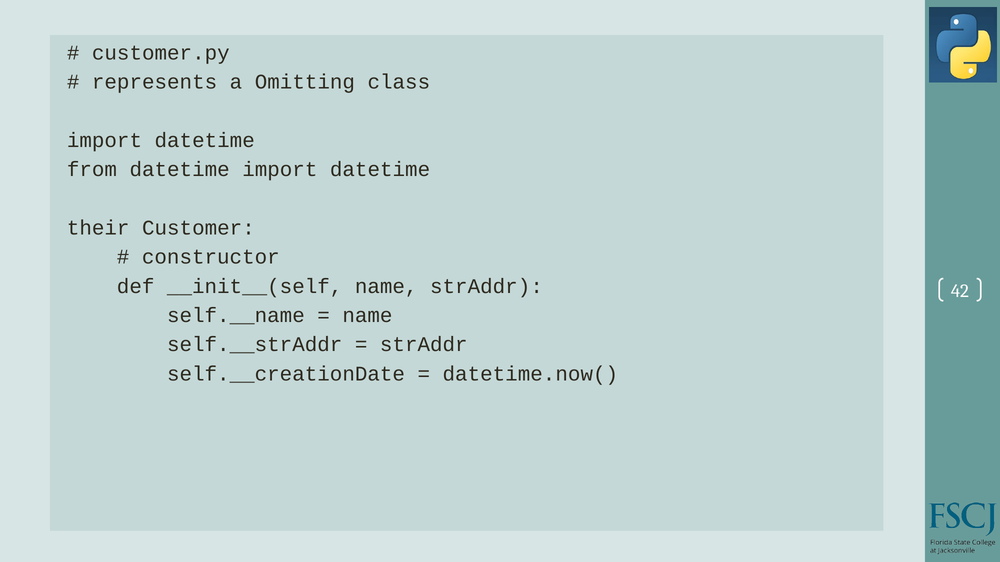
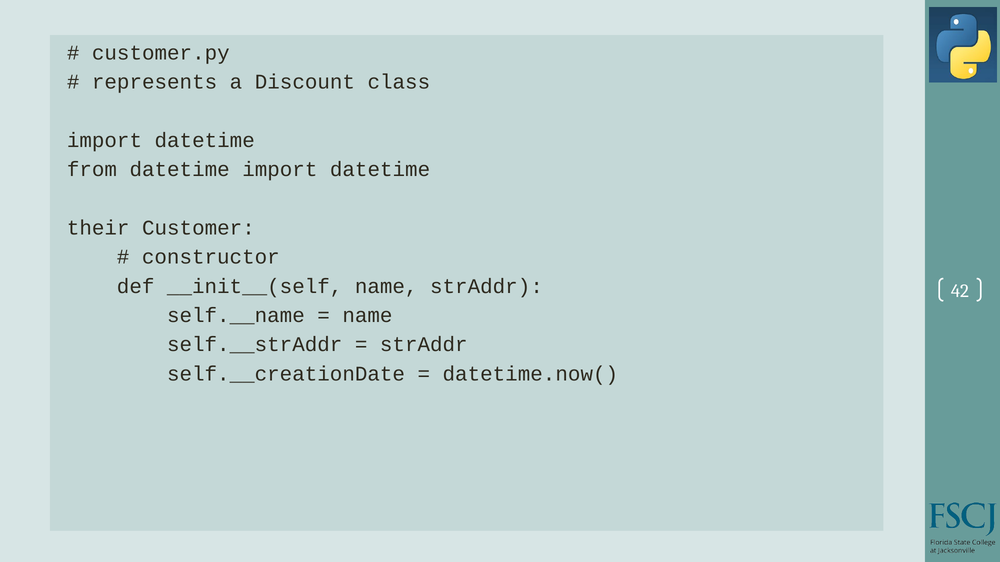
Omitting: Omitting -> Discount (305, 82)
